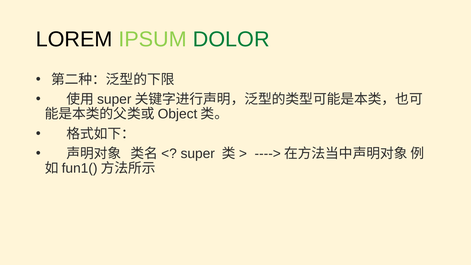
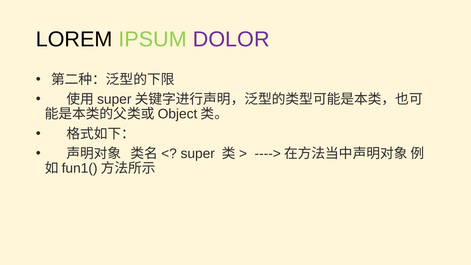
DOLOR colour: green -> purple (231, 39)
